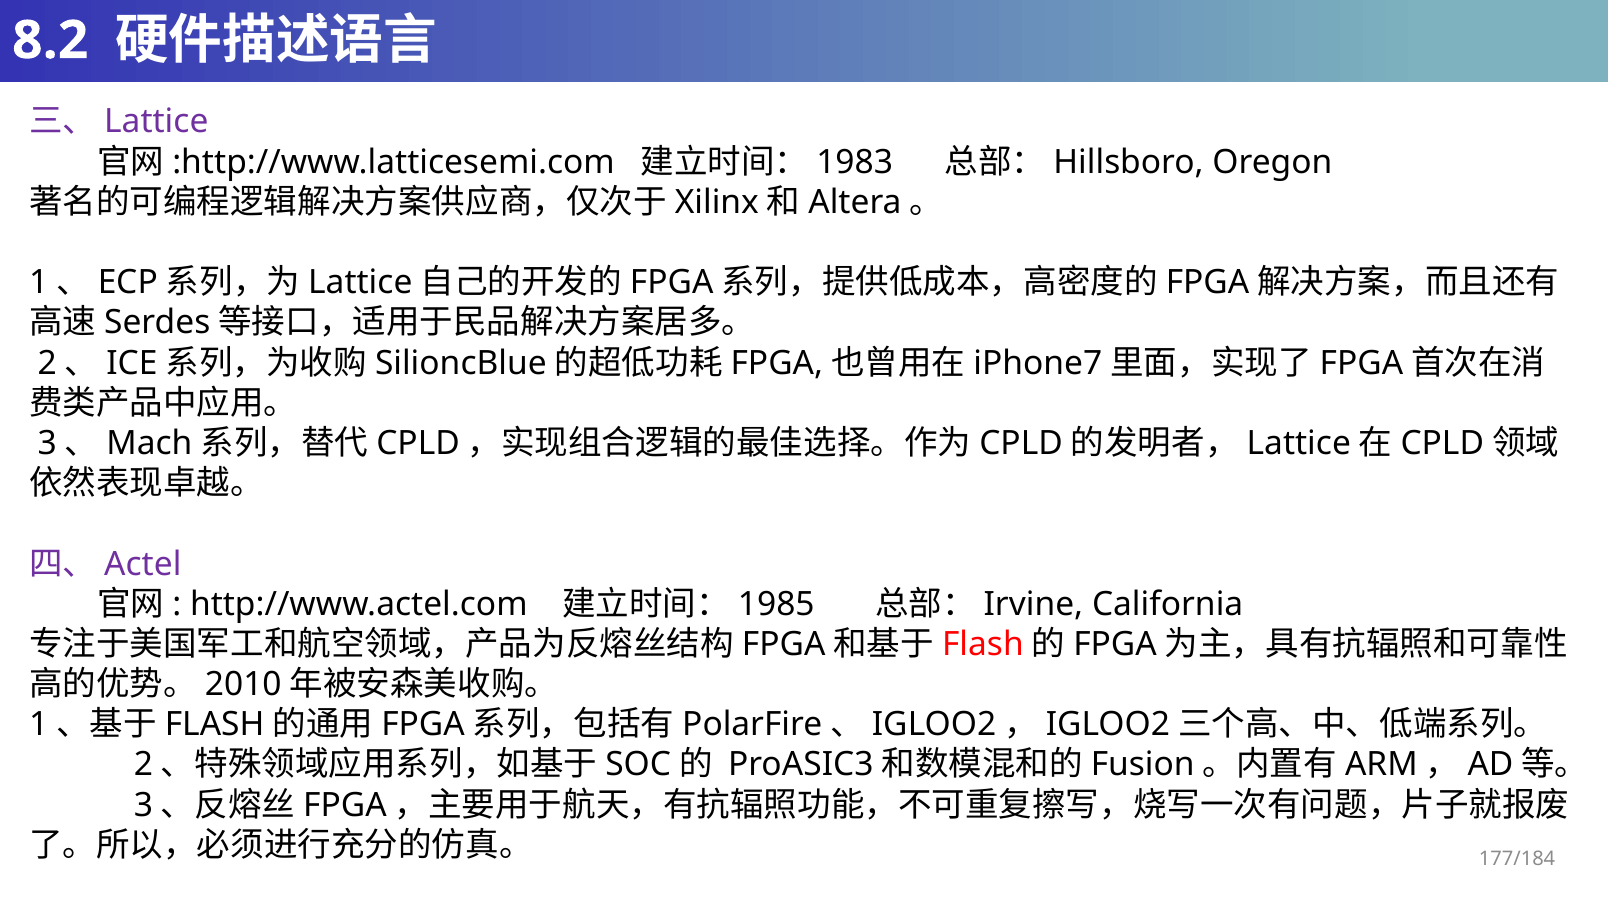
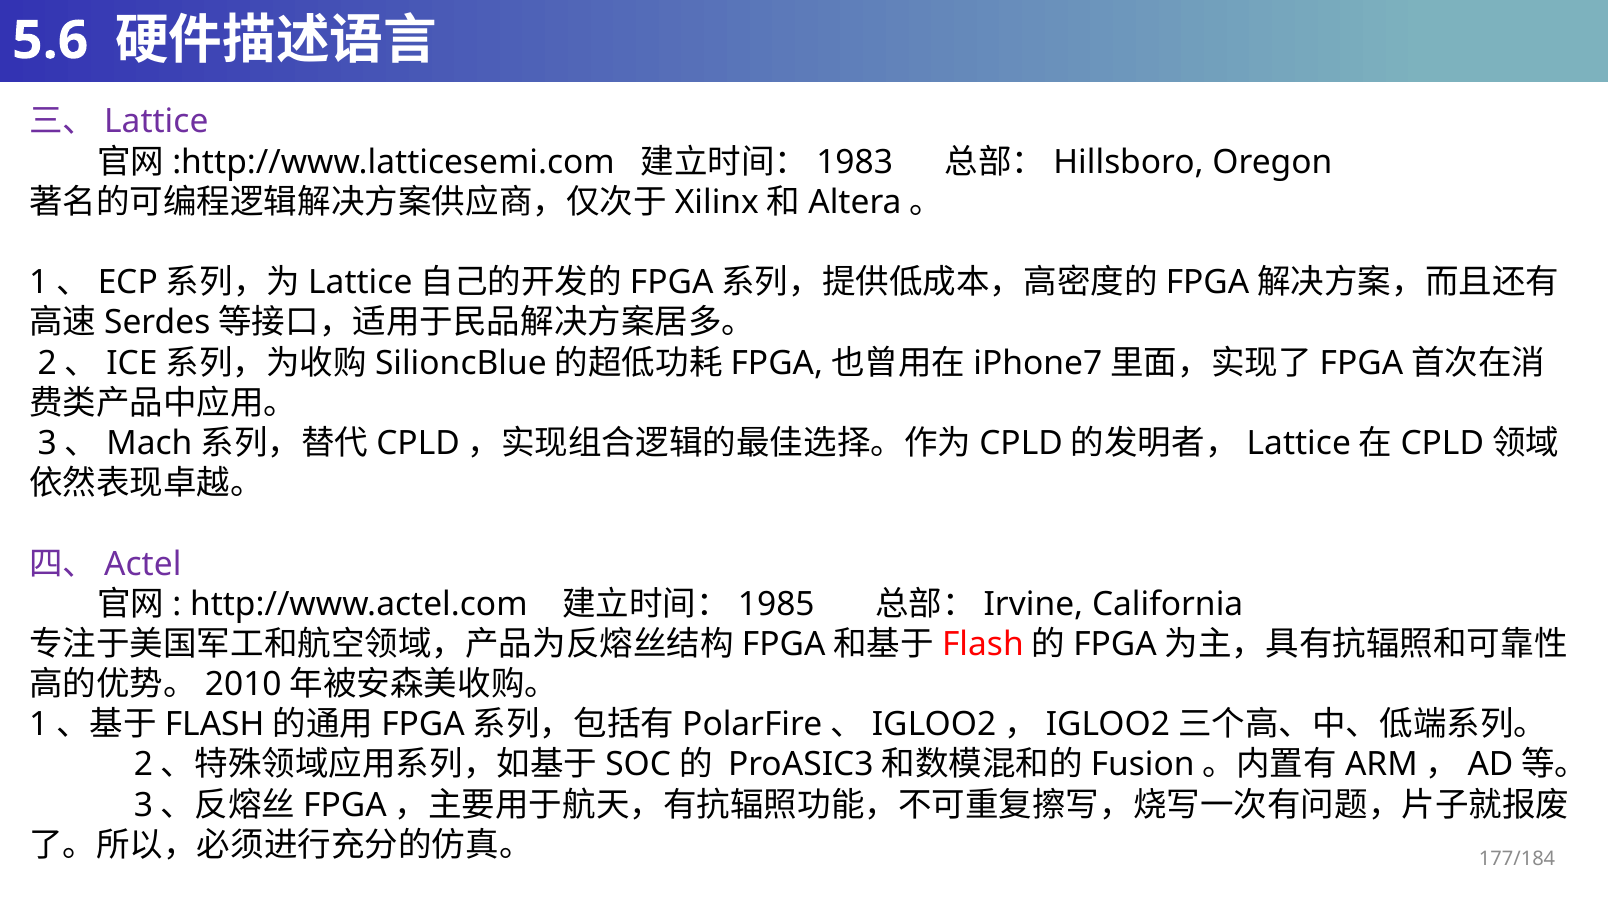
8.2: 8.2 -> 5.6 (50, 41)
